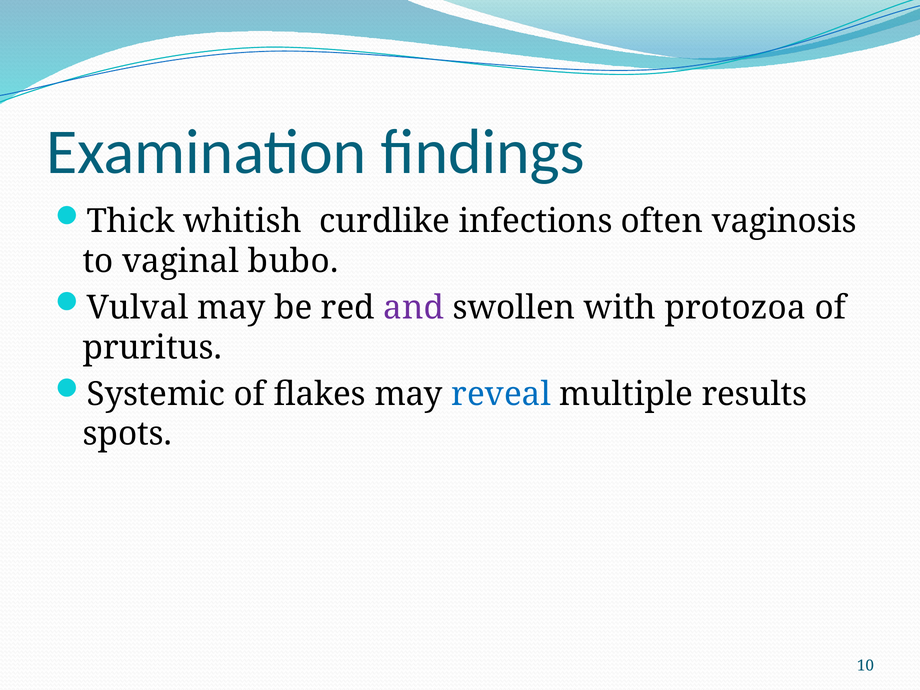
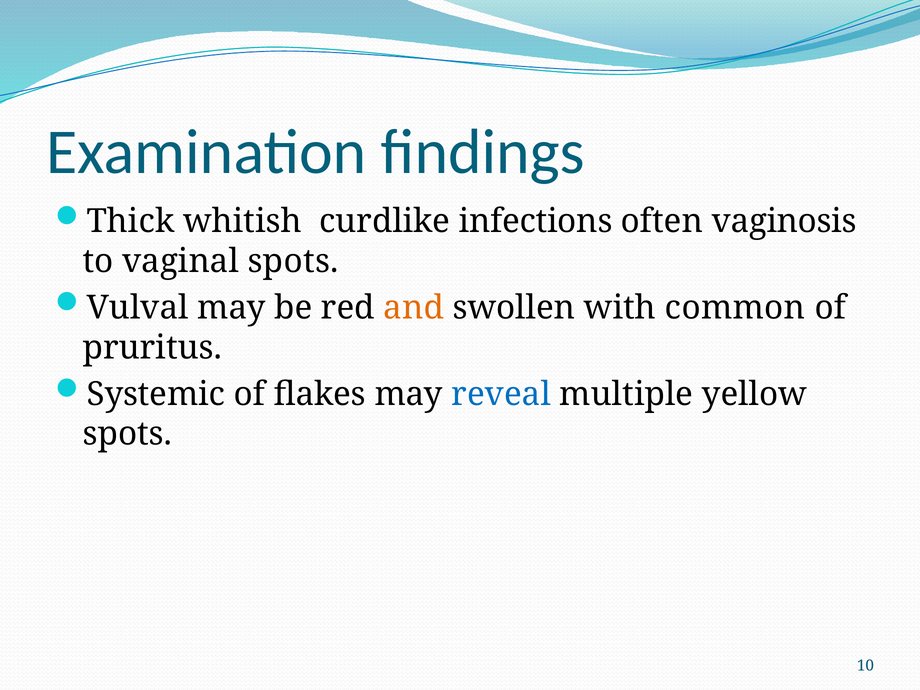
vaginal bubo: bubo -> spots (293, 261)
and colour: purple -> orange (414, 308)
protozoa: protozoa -> common (735, 308)
results: results -> yellow (754, 394)
